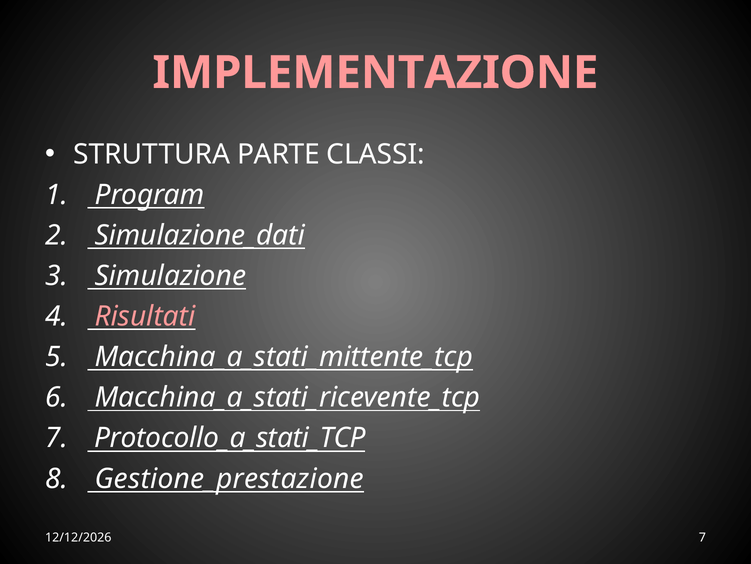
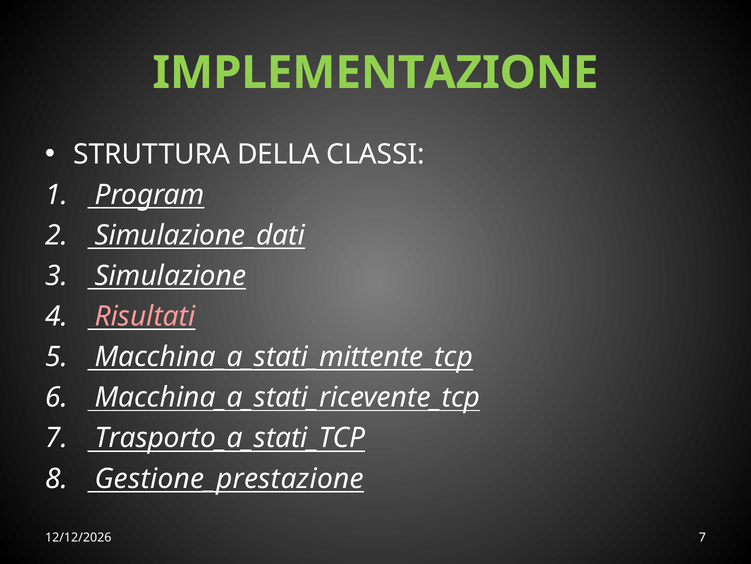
IMPLEMENTAZIONE colour: pink -> light green (375, 73)
PARTE: PARTE -> DELLA (278, 154)
Protocollo_a_stati_TCP: Protocollo_a_stati_TCP -> Trasporto_a_stati_TCP (230, 438)
